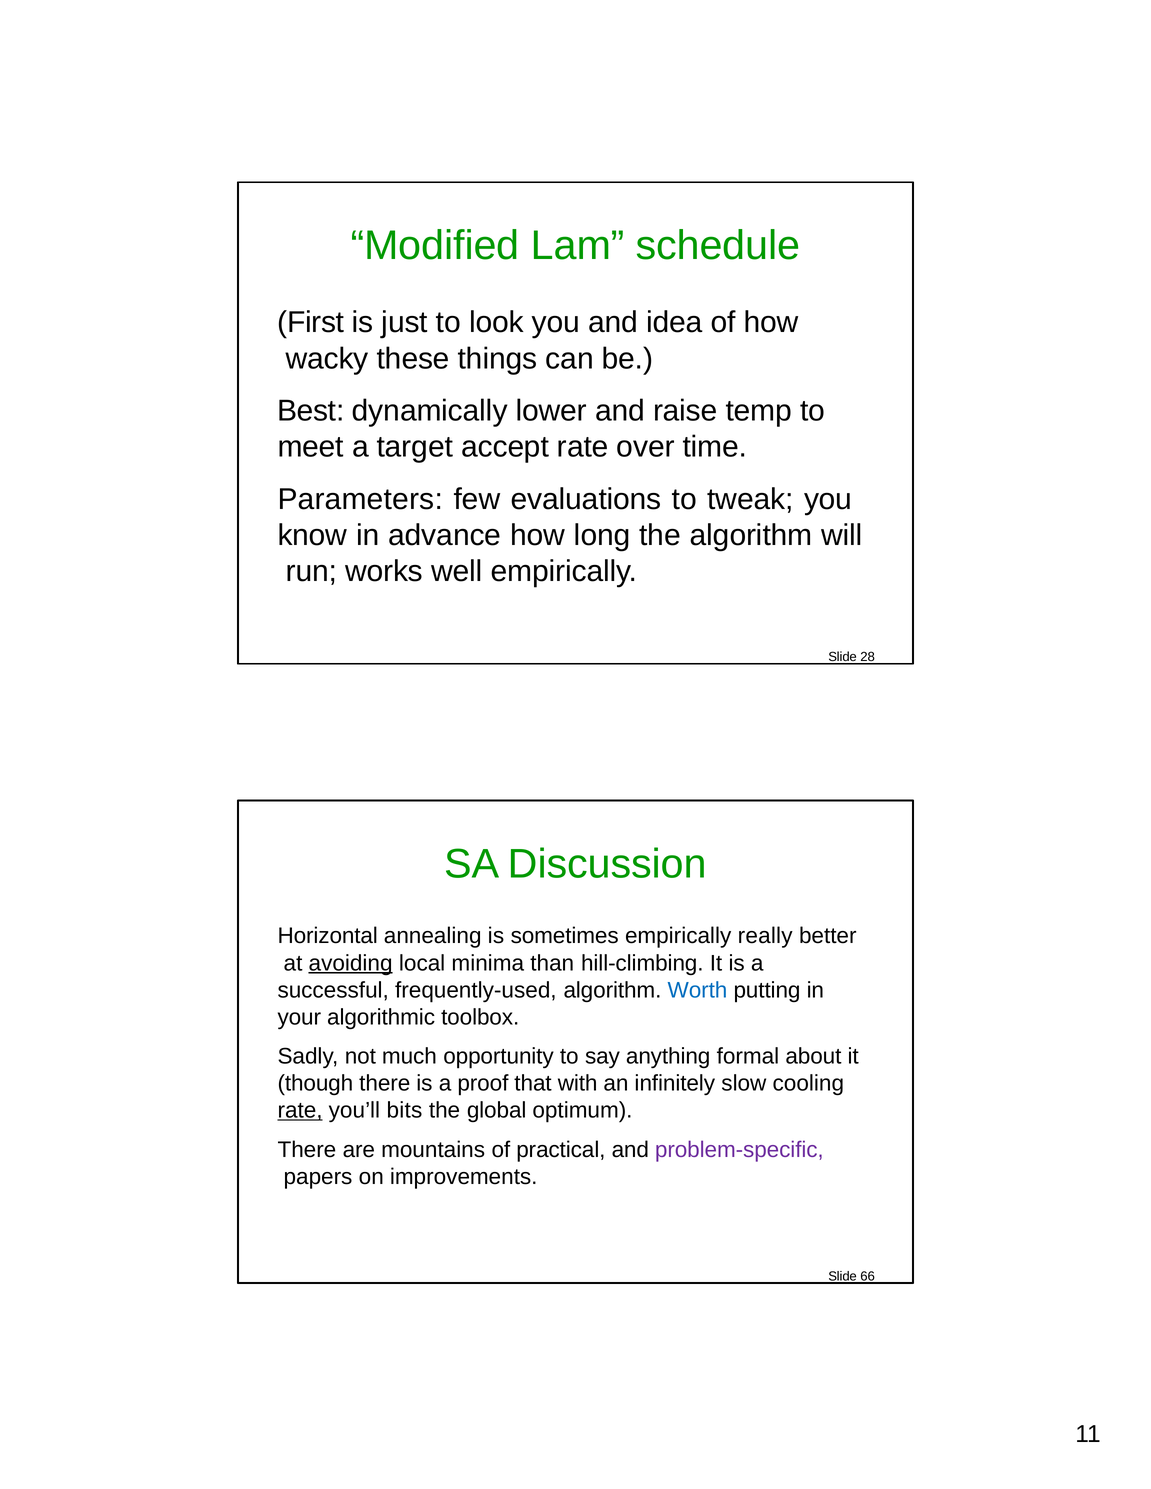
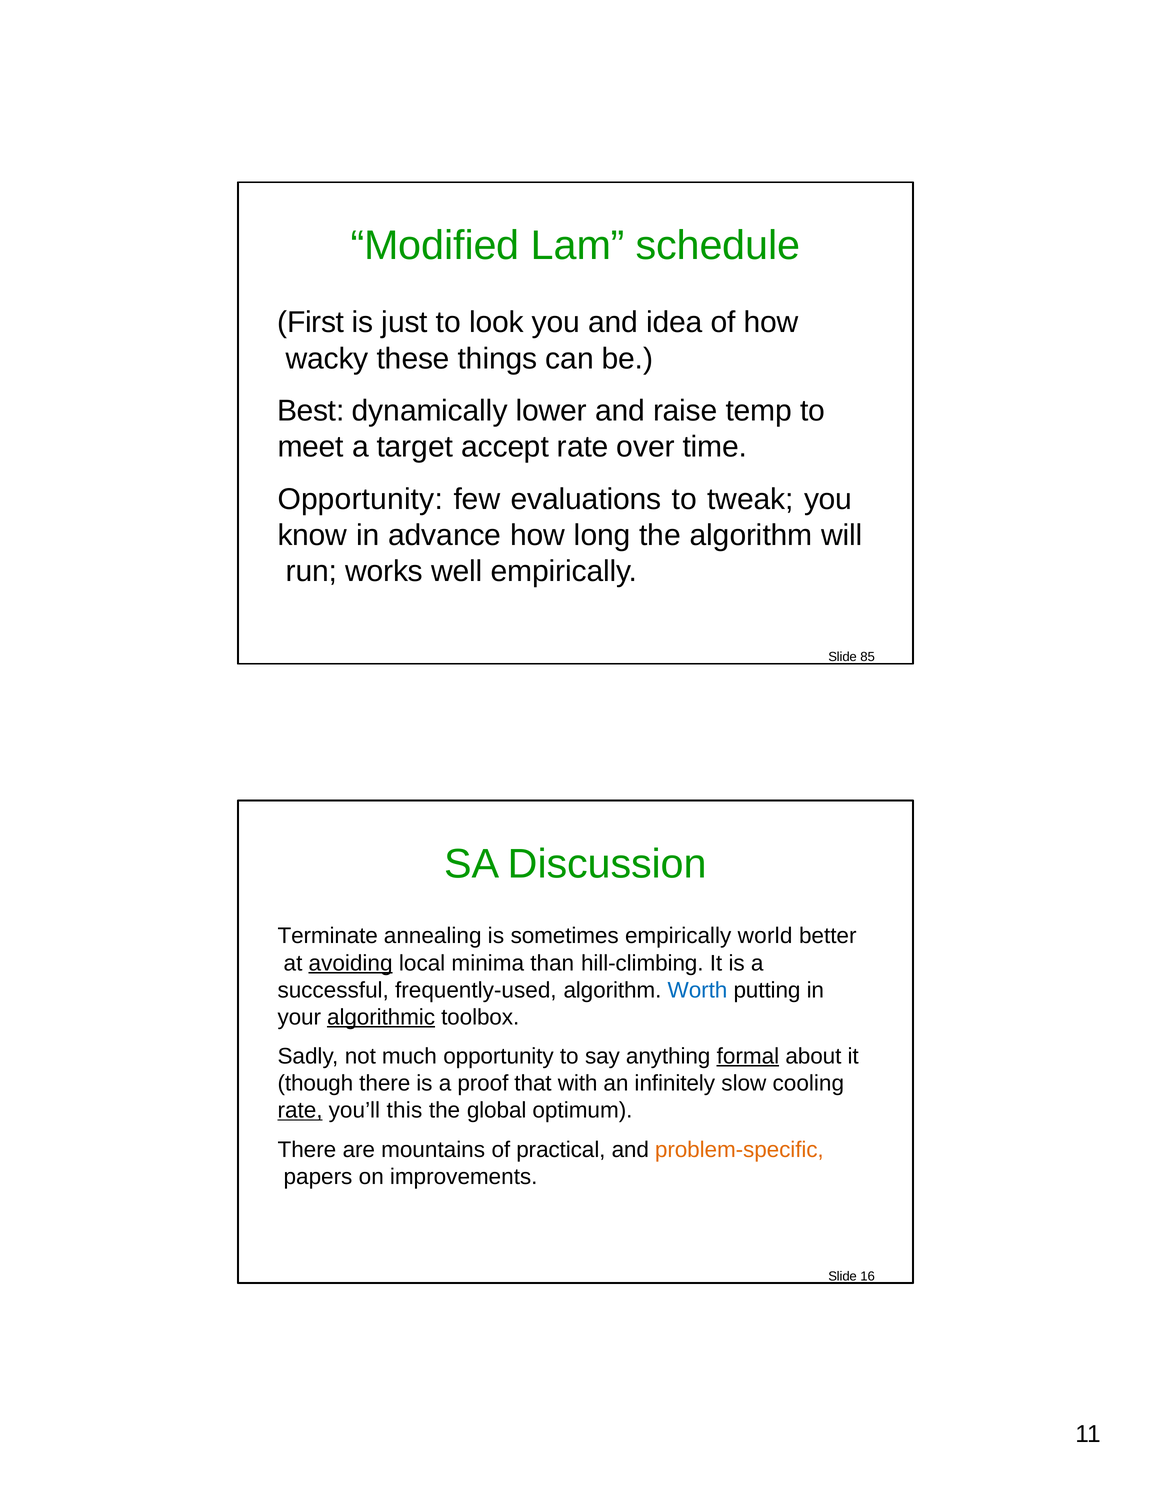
Parameters: Parameters -> Opportunity (360, 499)
28: 28 -> 85 (868, 657)
Horizontal: Horizontal -> Terminate (328, 936)
really: really -> world (765, 936)
algorithmic underline: none -> present (381, 1018)
formal underline: none -> present (748, 1057)
bits: bits -> this (404, 1111)
problem-specific colour: purple -> orange (739, 1150)
66: 66 -> 16 (868, 1277)
